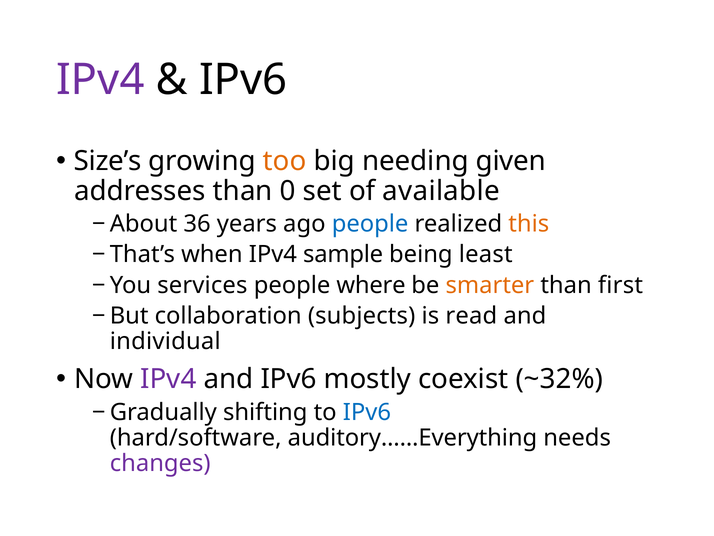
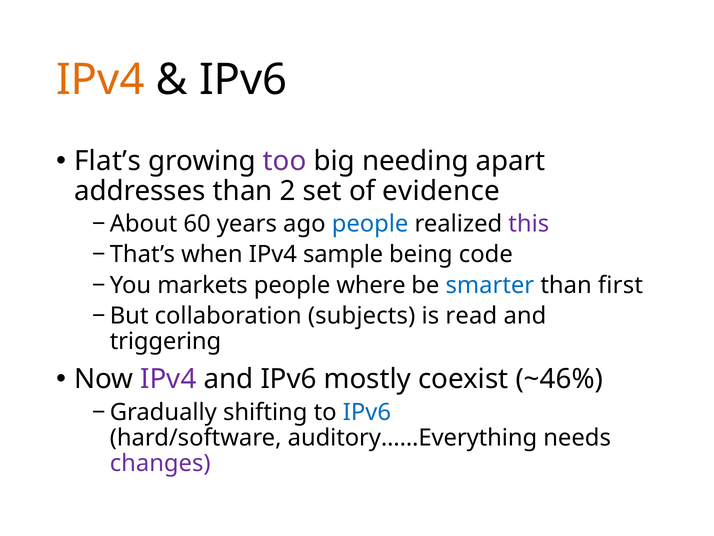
IPv4 colour: purple -> orange (100, 80)
Size’s: Size’s -> Flat’s (108, 161)
too colour: orange -> purple (285, 161)
given: given -> apart (511, 161)
0: 0 -> 2 (288, 191)
available: available -> evidence (441, 191)
36: 36 -> 60 (197, 224)
this colour: orange -> purple (529, 224)
least: least -> code (486, 254)
services: services -> markets (203, 285)
smarter colour: orange -> blue (490, 285)
individual: individual -> triggering (165, 341)
~32%: ~32% -> ~46% (559, 379)
